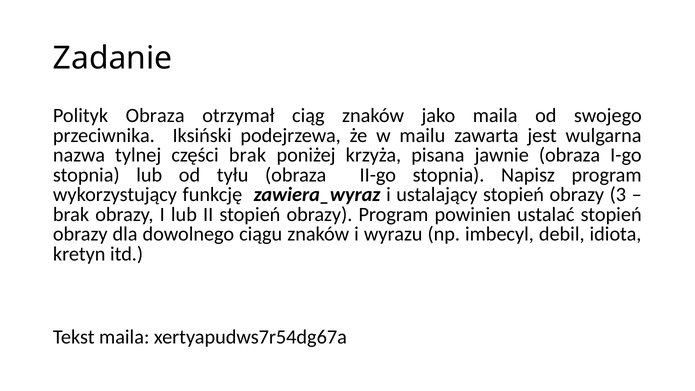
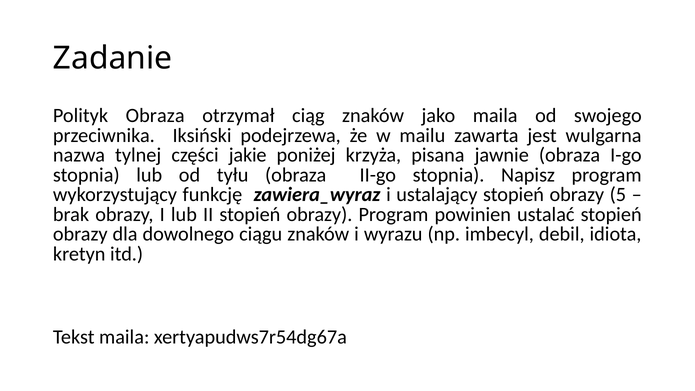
części brak: brak -> jakie (248, 155)
3: 3 -> 5 (618, 195)
